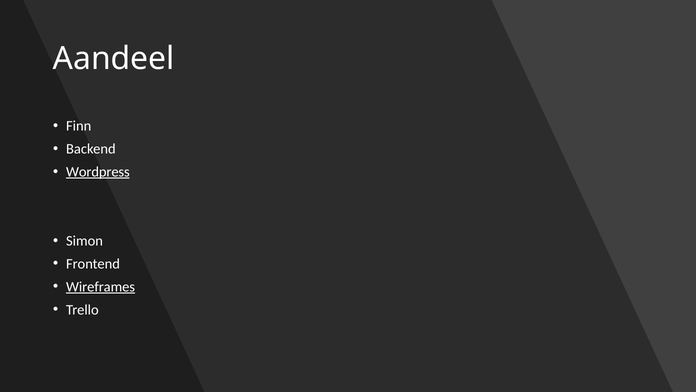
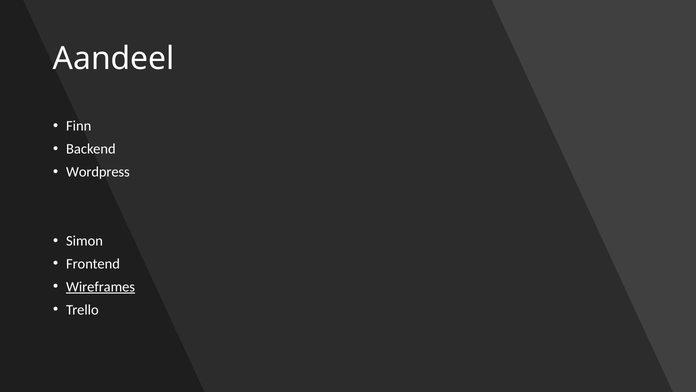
Wordpress underline: present -> none (98, 172)
